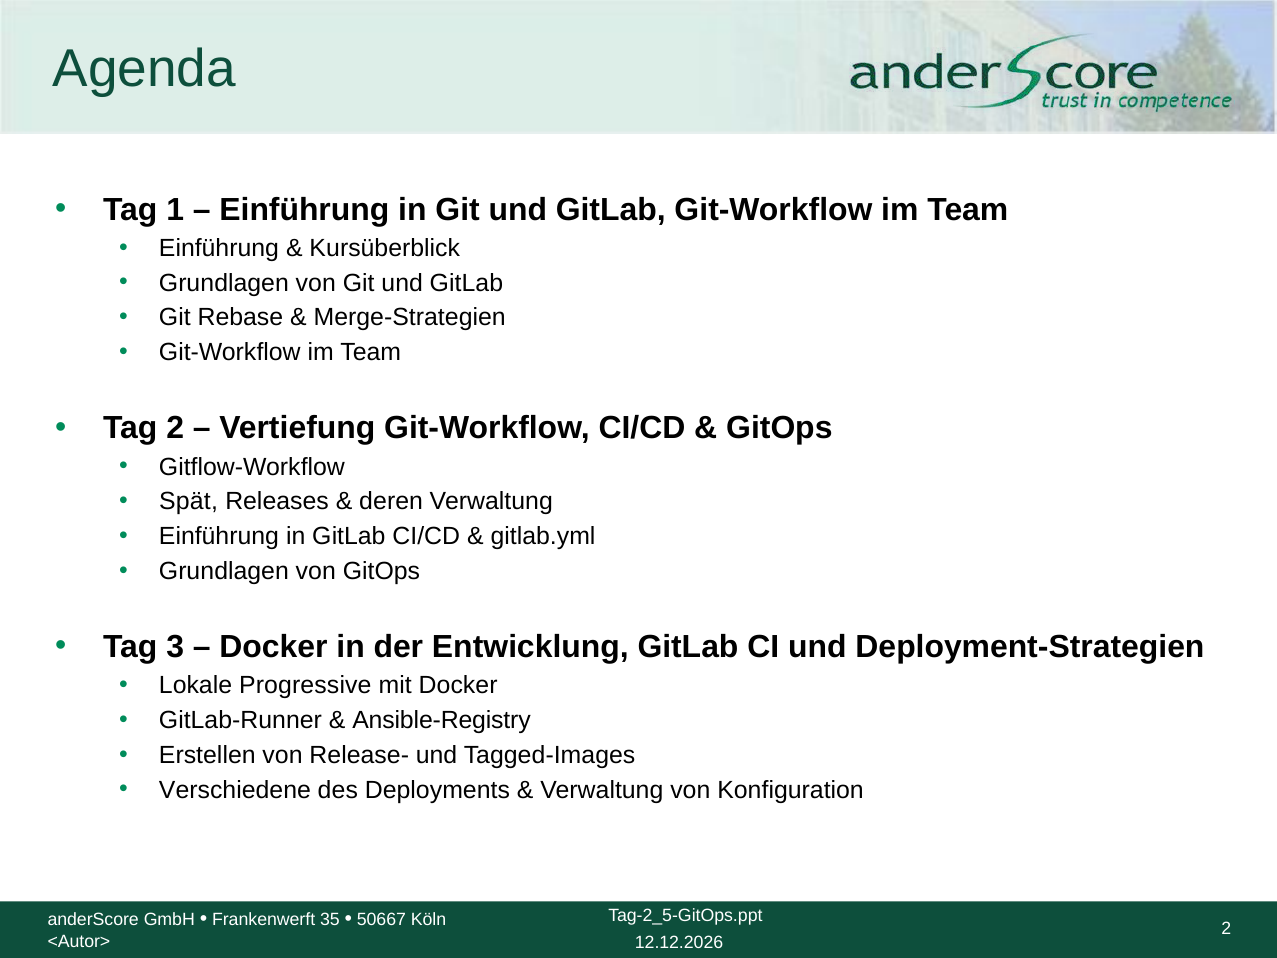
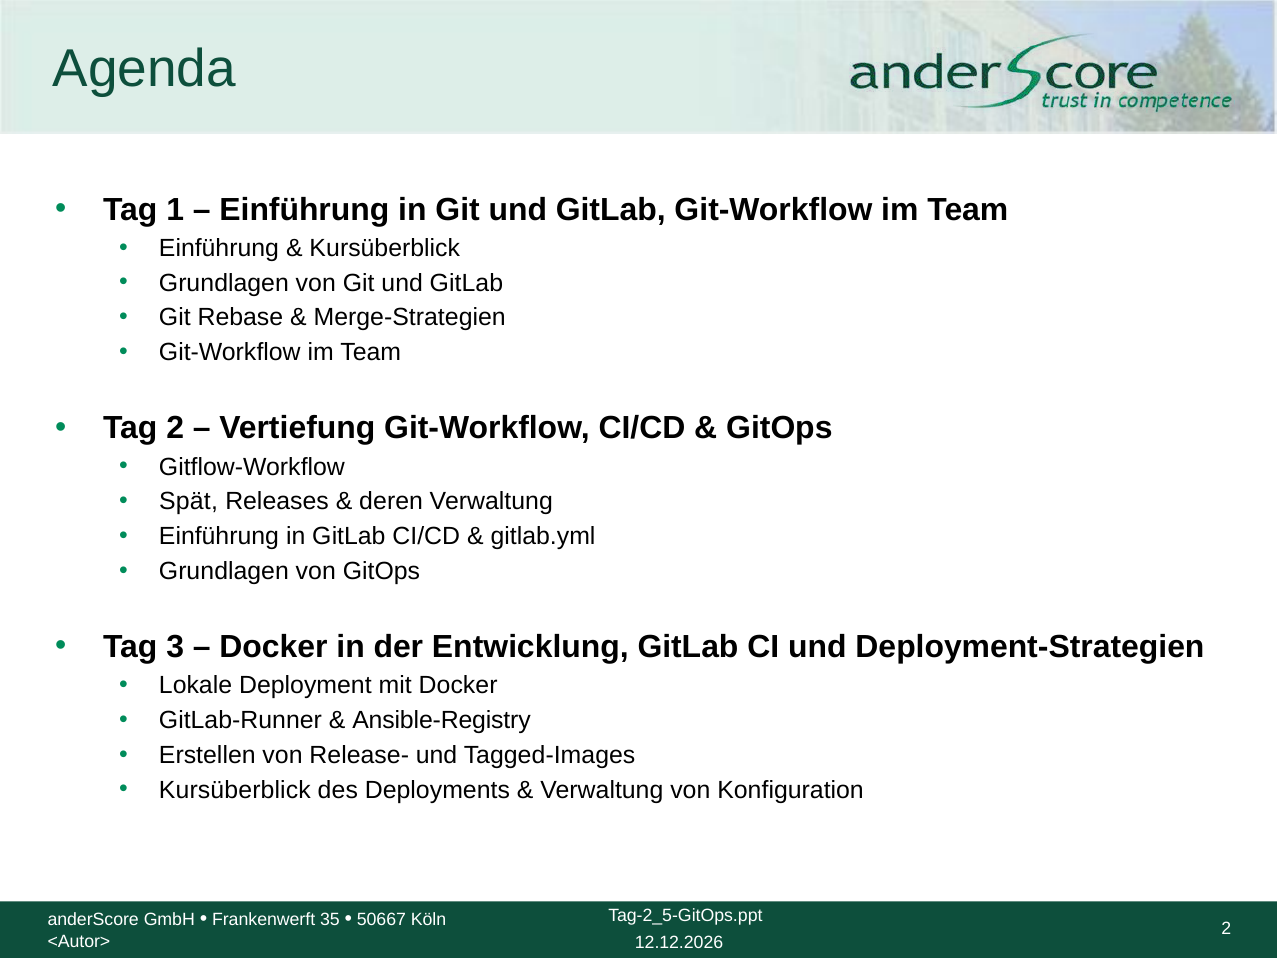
Progressive: Progressive -> Deployment (305, 685)
Verschiedene: Verschiedene -> Kursüberblick (235, 790)
